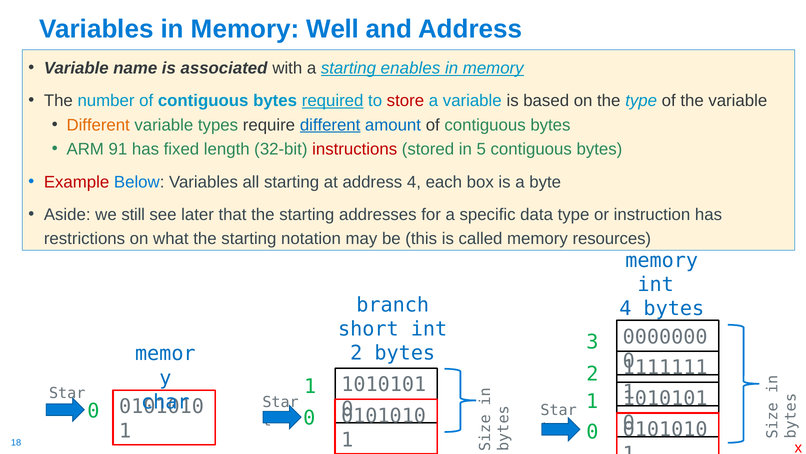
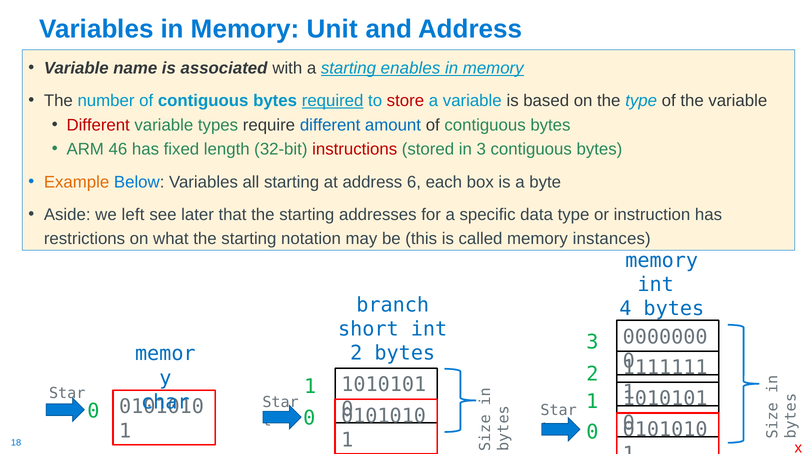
Well: Well -> Unit (332, 29)
Different colour: orange -> red (98, 125)
different underline: present -> none (330, 125)
91: 91 -> 46 (118, 149)
in 5: 5 -> 3 (481, 149)
Example colour: red -> orange (77, 182)
address 4: 4 -> 6 (414, 182)
still: still -> left (133, 214)
resources: resources -> instances (612, 238)
